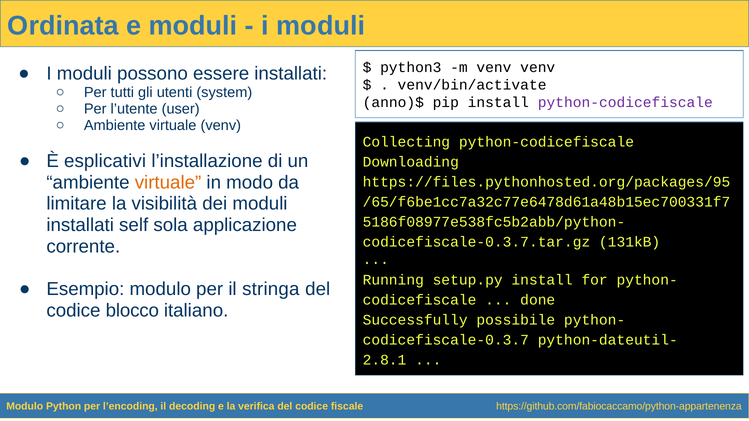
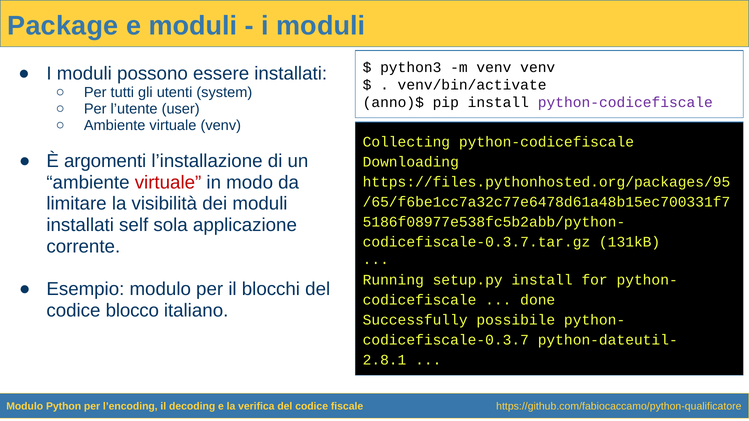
Ordinata: Ordinata -> Package (63, 26)
esplicativi: esplicativi -> argomenti (105, 161)
virtuale colour: orange -> red (168, 183)
stringa: stringa -> blocchi (271, 289)
https://github.com/fabiocaccamo/python-appartenenza: https://github.com/fabiocaccamo/python-appartenenza -> https://github.com/fabiocaccamo/python-qualificatore (619, 407)
